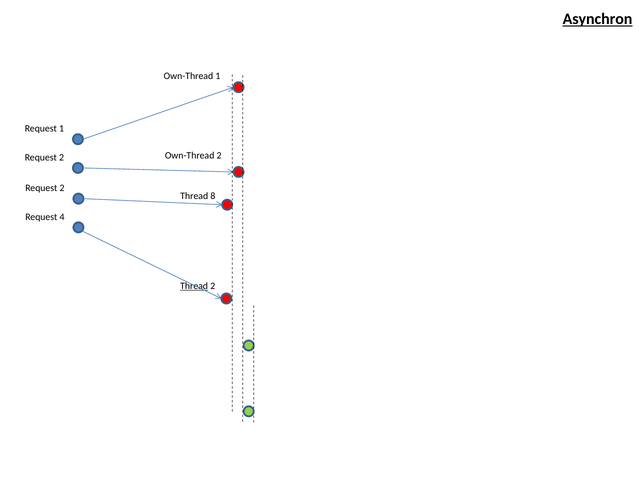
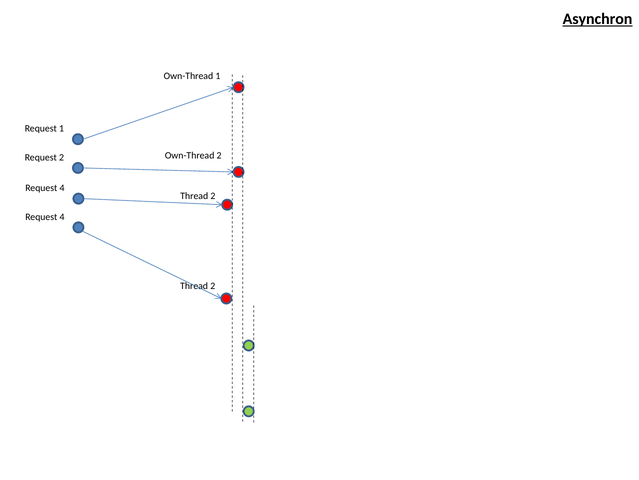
2: 2 -> 4 (62, 188)
8: 8 -> 2 (213, 196)
Thread underline: present -> none (194, 286)
